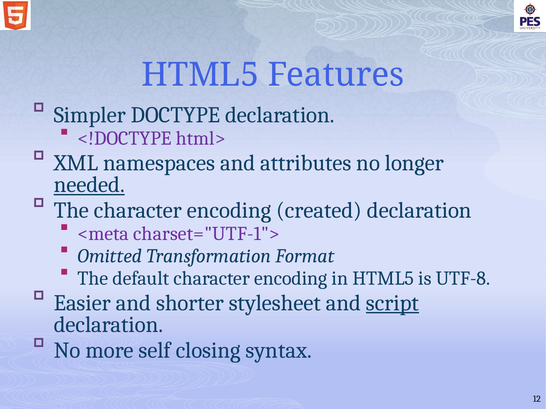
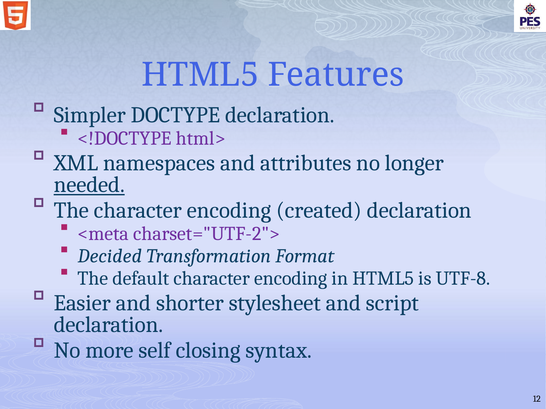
charset="UTF-1">: charset="UTF-1"> -> charset="UTF-2"> (207, 234)
Omitted: Omitted -> Decided (110, 256)
script underline: present -> none (392, 303)
